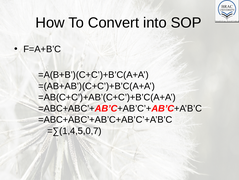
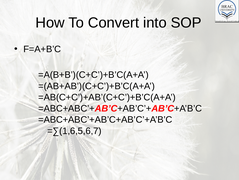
=∑(1,4,5,0,7: =∑(1,4,5,0,7 -> =∑(1,6,5,6,7 (74, 130)
